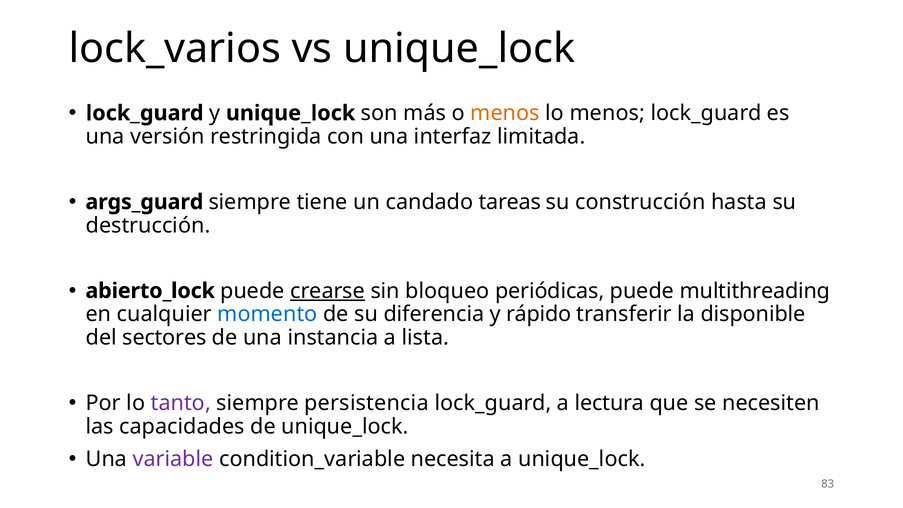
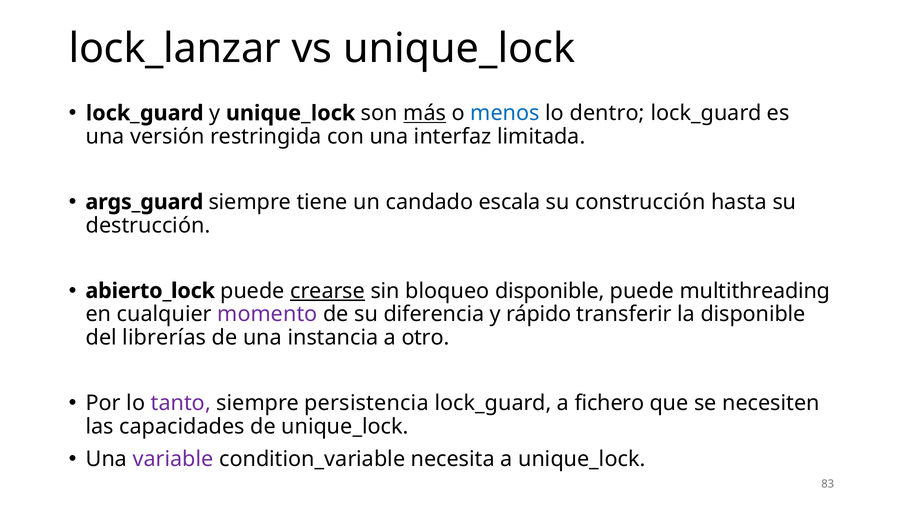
lock_varios: lock_varios -> lock_lanzar (175, 49)
más underline: none -> present (425, 113)
menos colour: orange -> blue (505, 113)
lo menos: menos -> dentro (607, 113)
tareas: tareas -> escala (510, 202)
bloqueo periódicas: periódicas -> disponible (550, 291)
momento colour: blue -> purple (267, 314)
sectores: sectores -> librerías (164, 338)
lista: lista -> otro (425, 338)
lectura: lectura -> fichero (609, 403)
